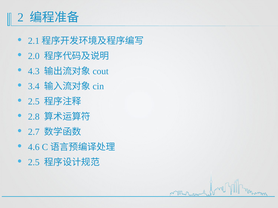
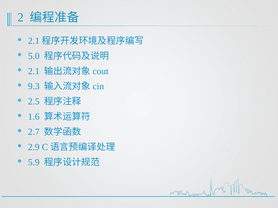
2.0: 2.0 -> 5.0 (34, 56)
4.3: 4.3 -> 2.1 (34, 71)
3.4: 3.4 -> 9.3 (34, 87)
2.8: 2.8 -> 1.6 (34, 117)
4.6: 4.6 -> 2.9 (34, 147)
2.5: 2.5 -> 5.9 (34, 163)
